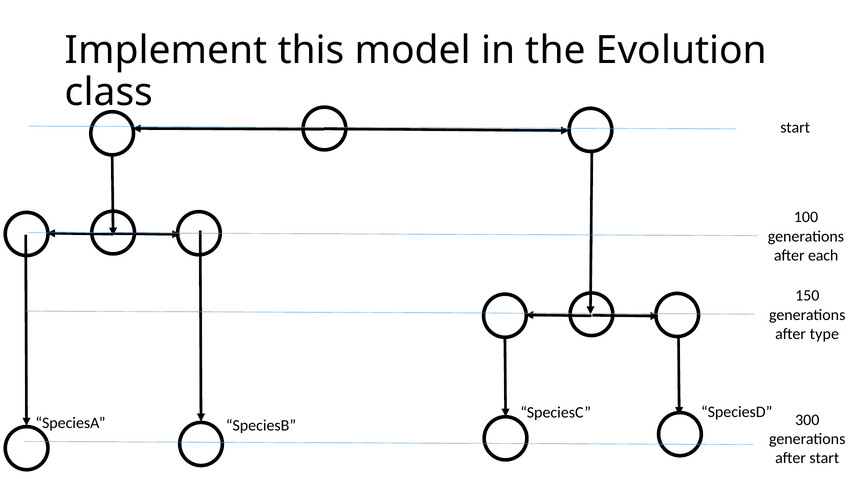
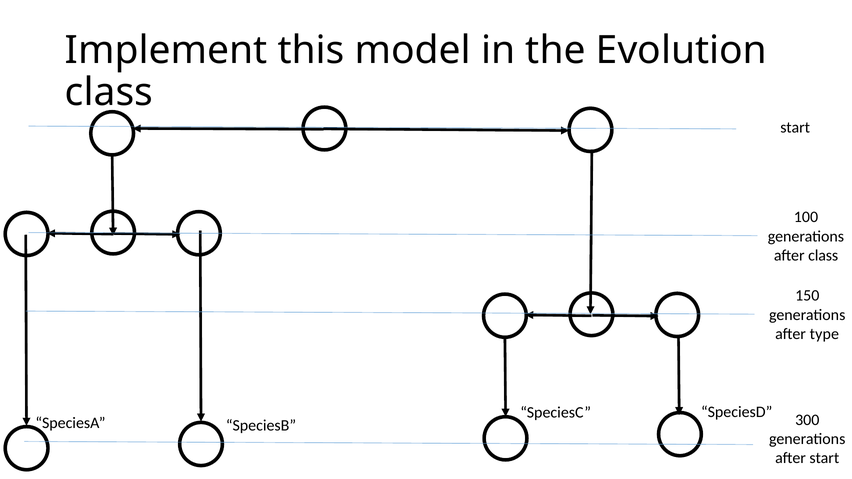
after each: each -> class (823, 256)
